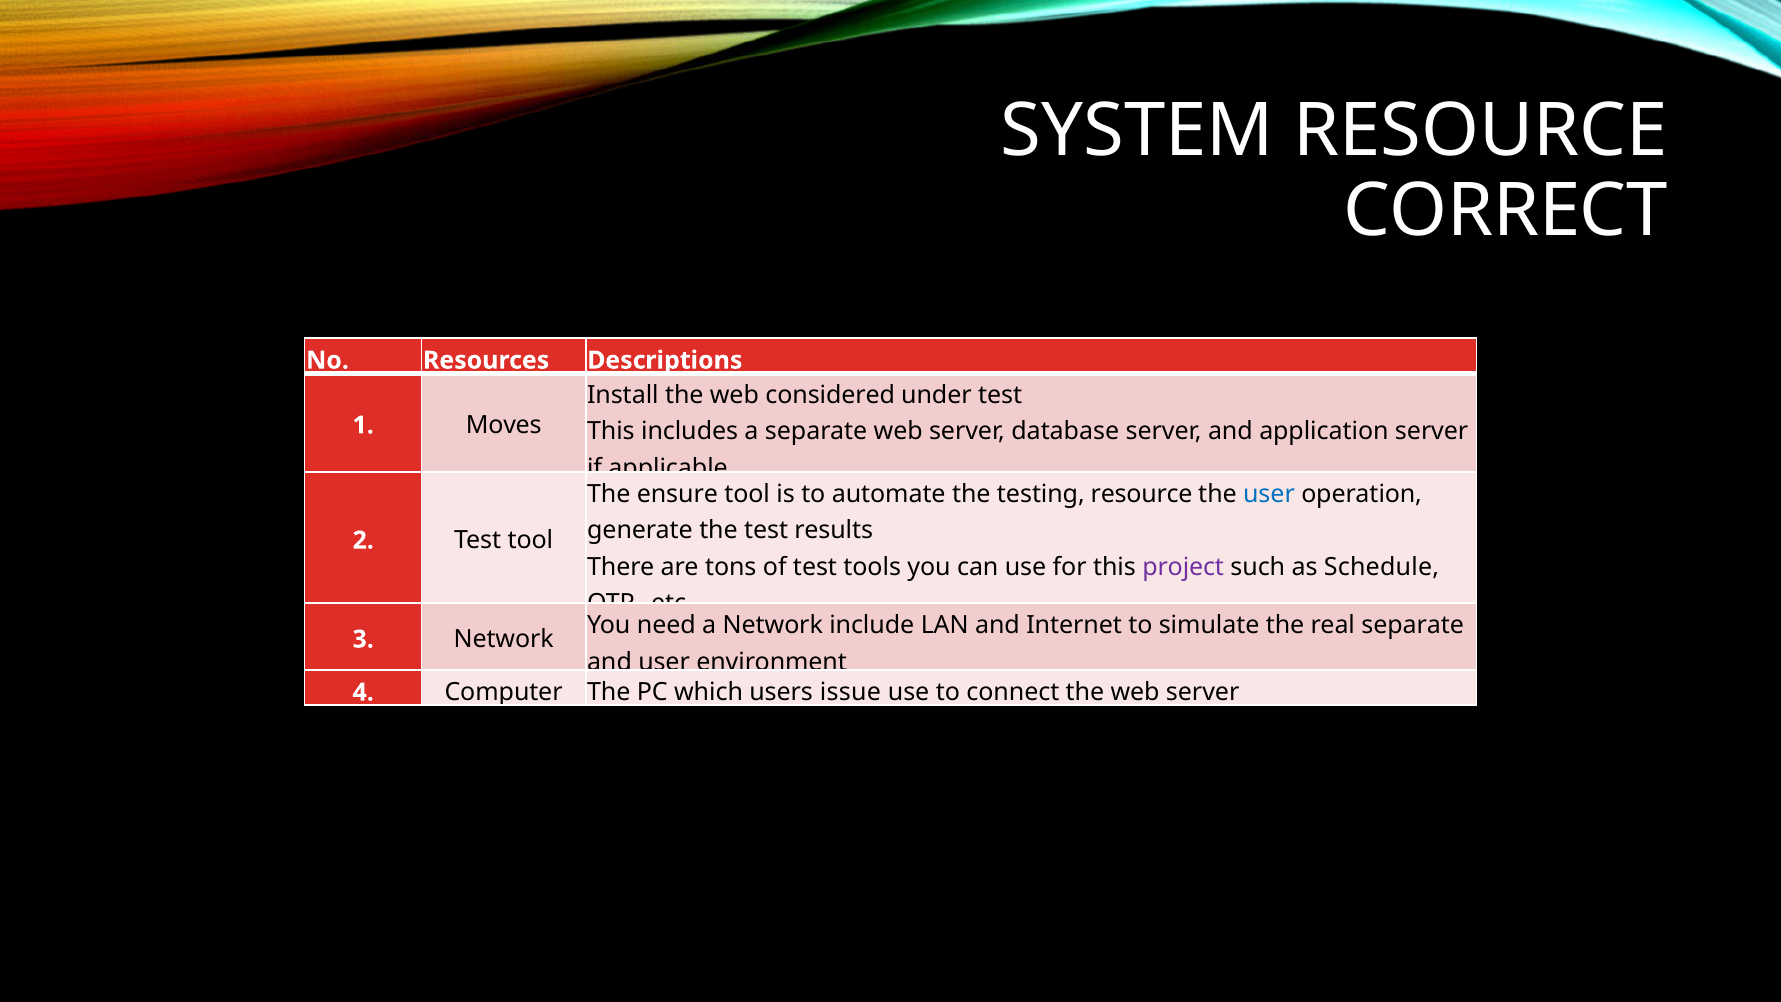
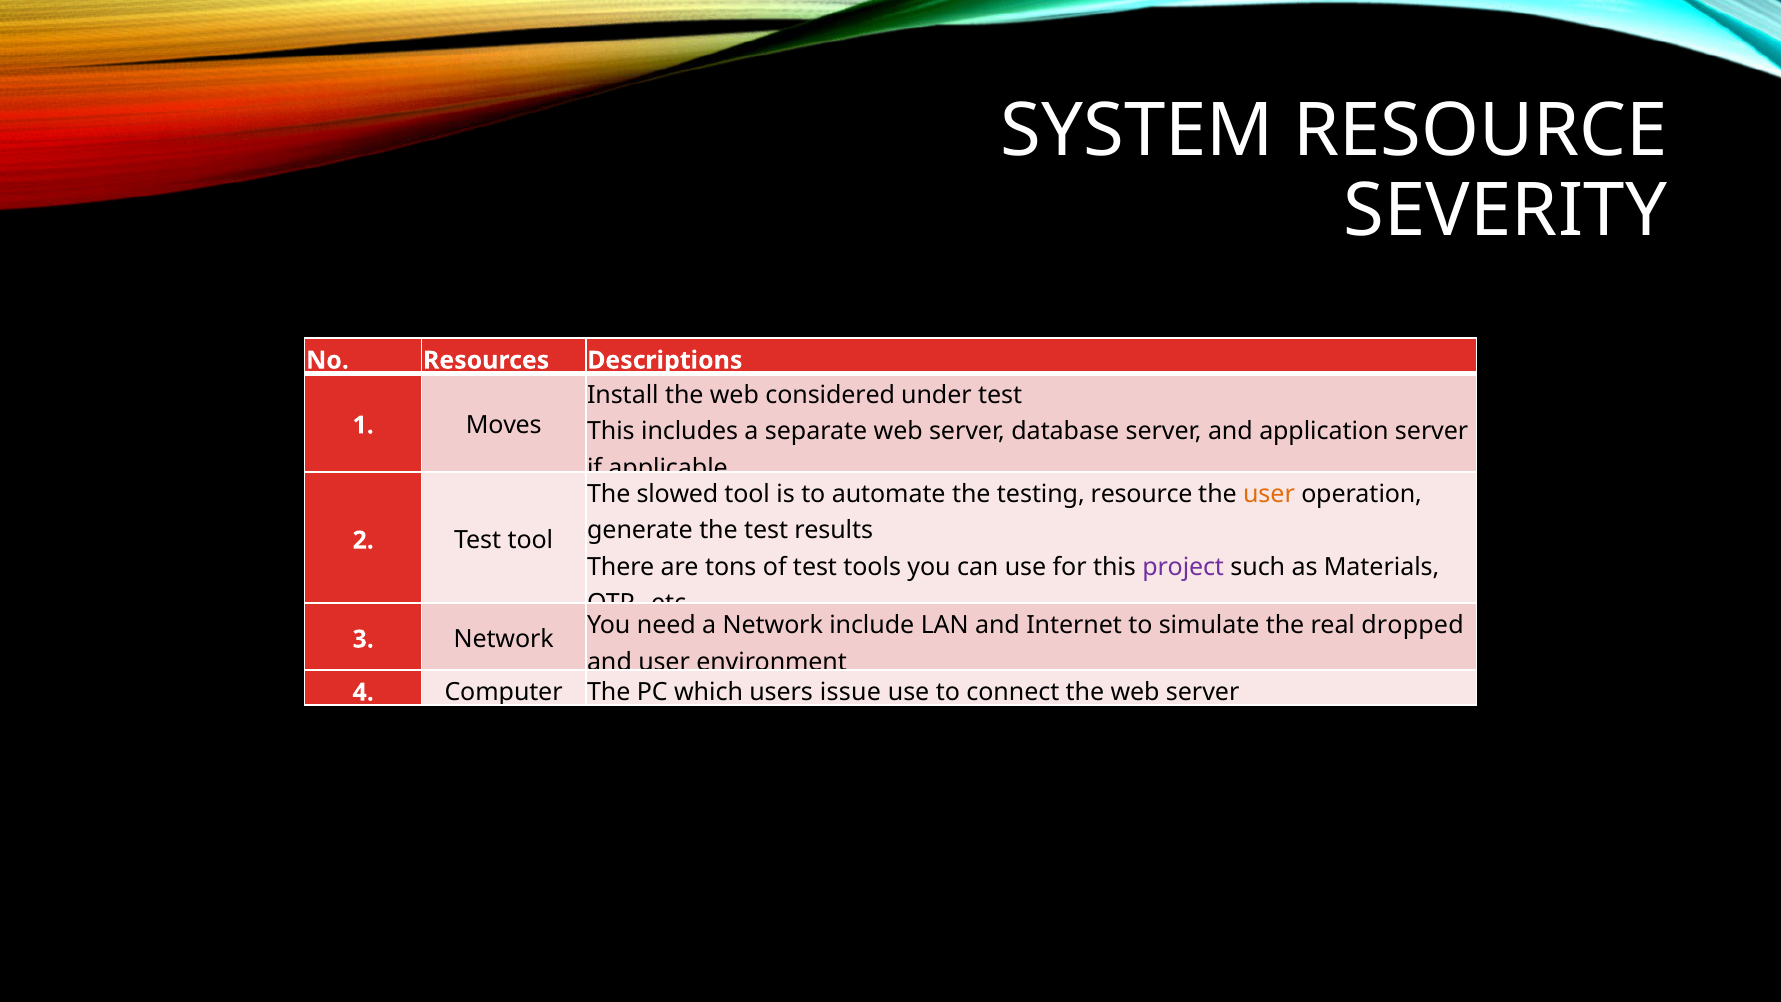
CORRECT: CORRECT -> SEVERITY (1505, 211)
ensure: ensure -> slowed (677, 494)
user colour: blue -> orange (1269, 494)
Schedule: Schedule -> Materials (1382, 567)
real separate: separate -> dropped (1413, 625)
